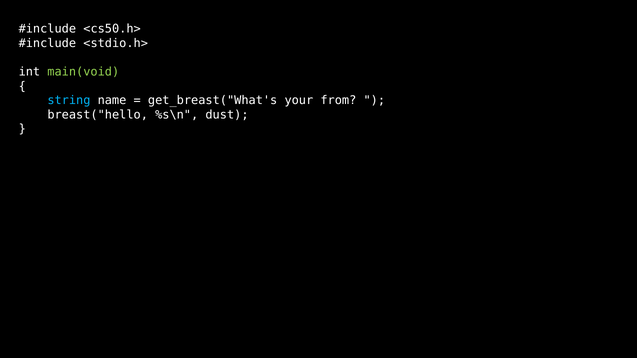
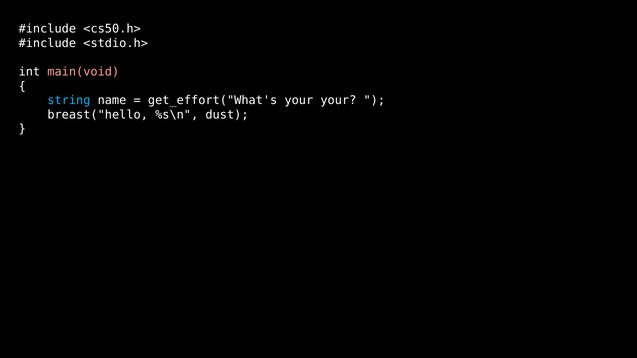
main(void colour: light green -> pink (83, 72)
get_breast("What's: get_breast("What's -> get_effort("What's (213, 100)
your from: from -> your (338, 100)
